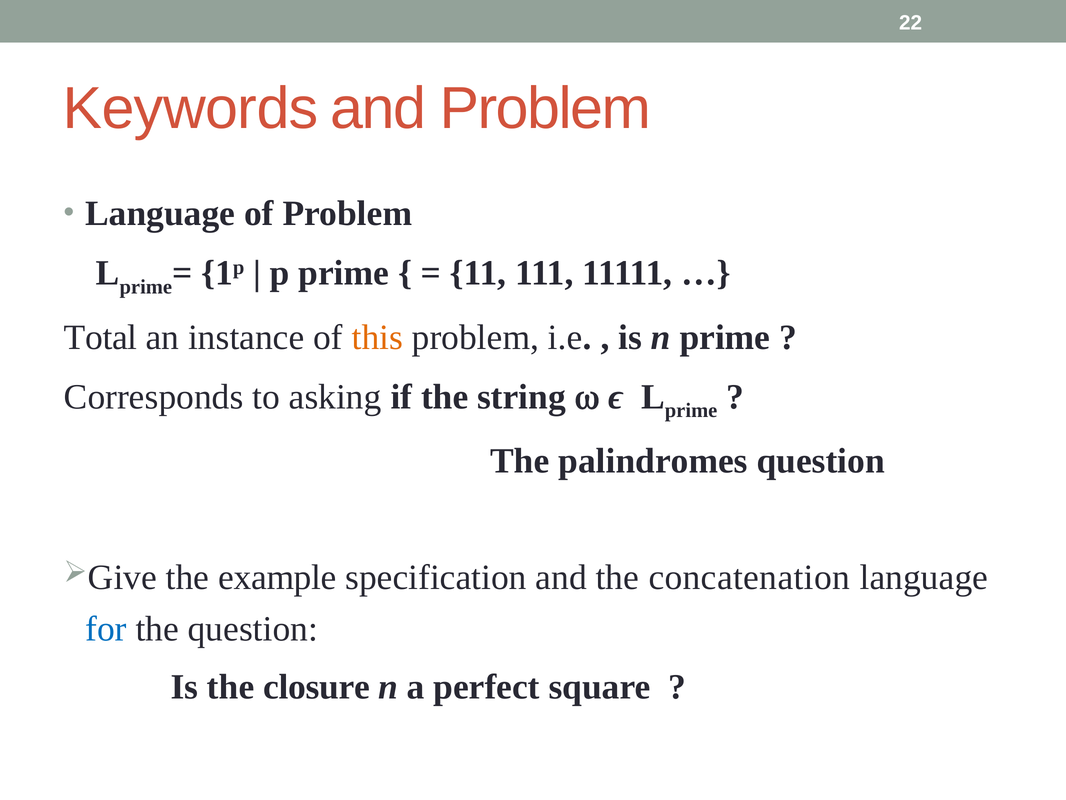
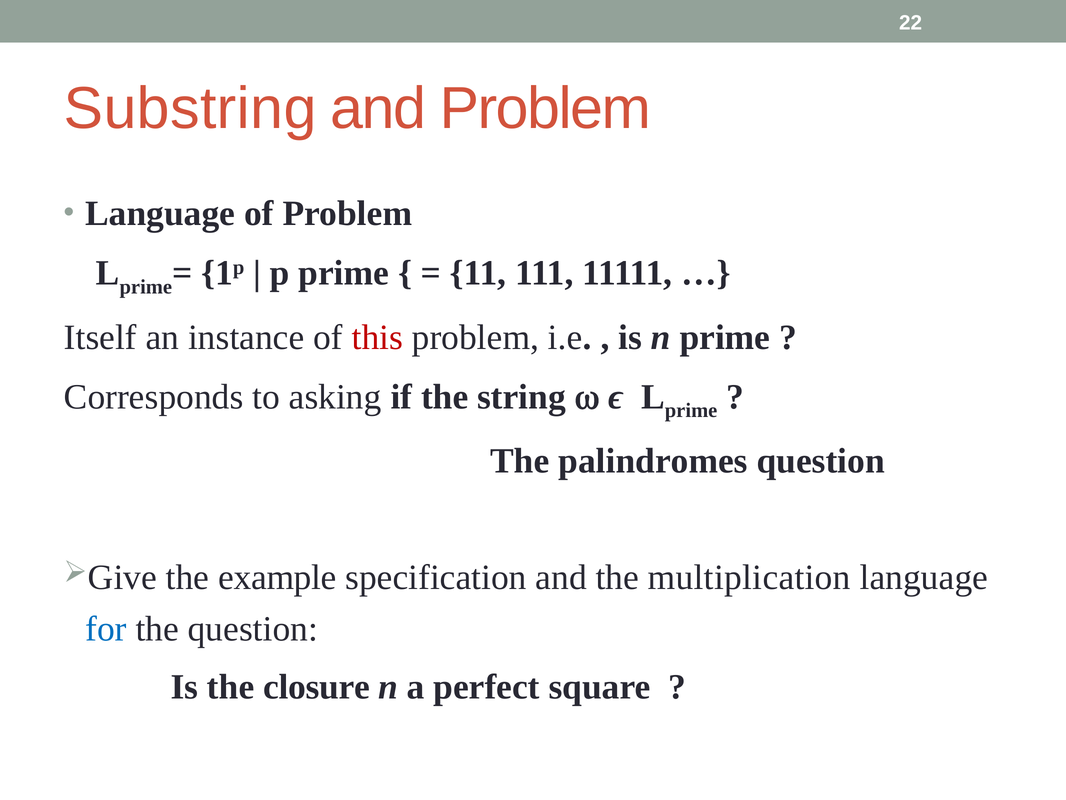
Keywords: Keywords -> Substring (190, 108)
Total: Total -> Itself (100, 337)
this colour: orange -> red (377, 337)
concatenation: concatenation -> multiplication (749, 577)
